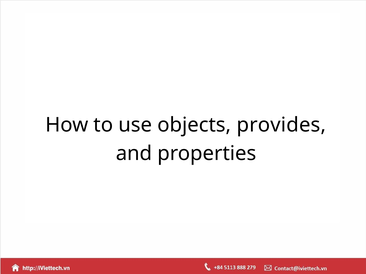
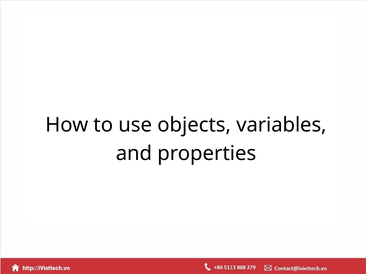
provides: provides -> variables (281, 125)
